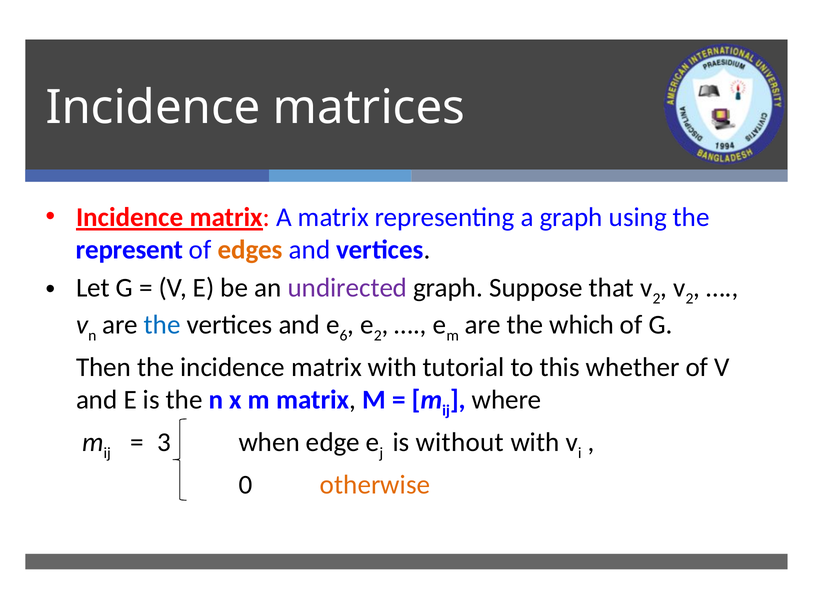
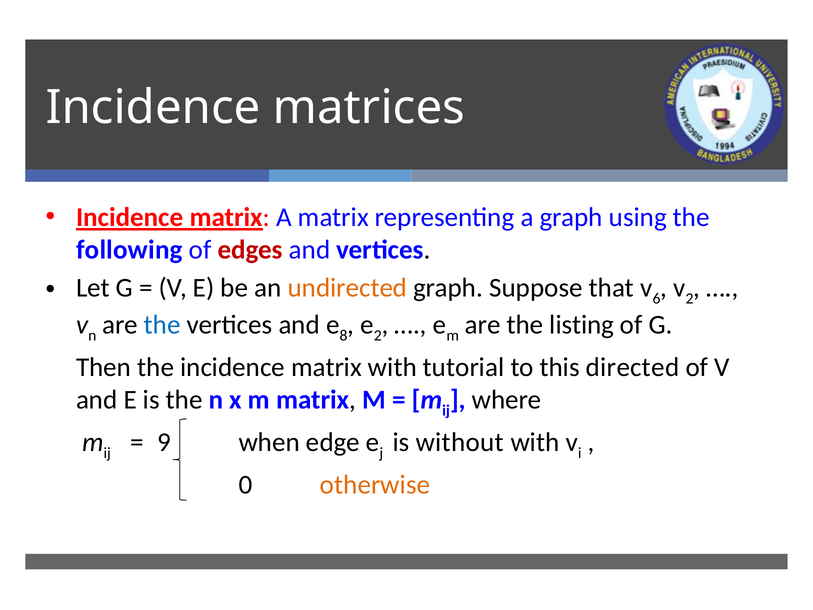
represent: represent -> following (129, 250)
edges colour: orange -> red (250, 250)
undirected colour: purple -> orange (347, 288)
that v 2: 2 -> 6 (657, 298)
6: 6 -> 8 (344, 335)
which: which -> listing (582, 325)
whether: whether -> directed (633, 367)
3: 3 -> 9 (164, 442)
